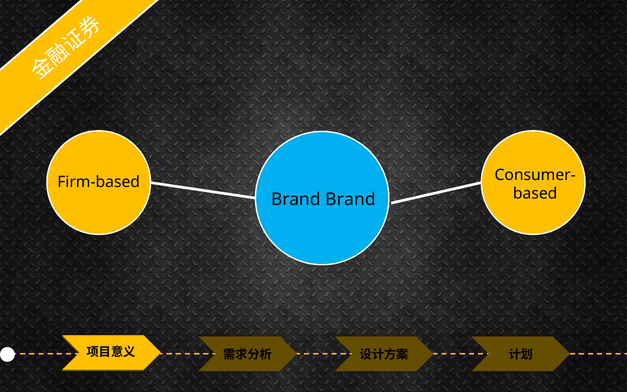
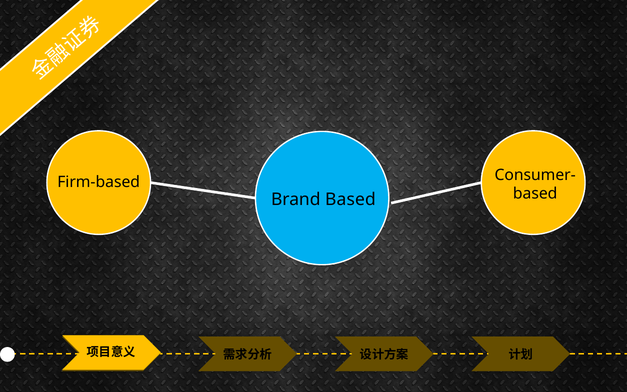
Brand Brand: Brand -> Based (350, 199)
